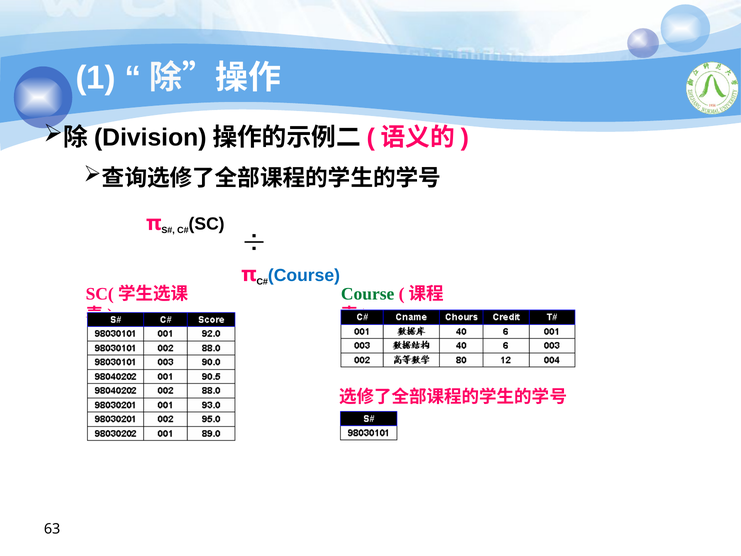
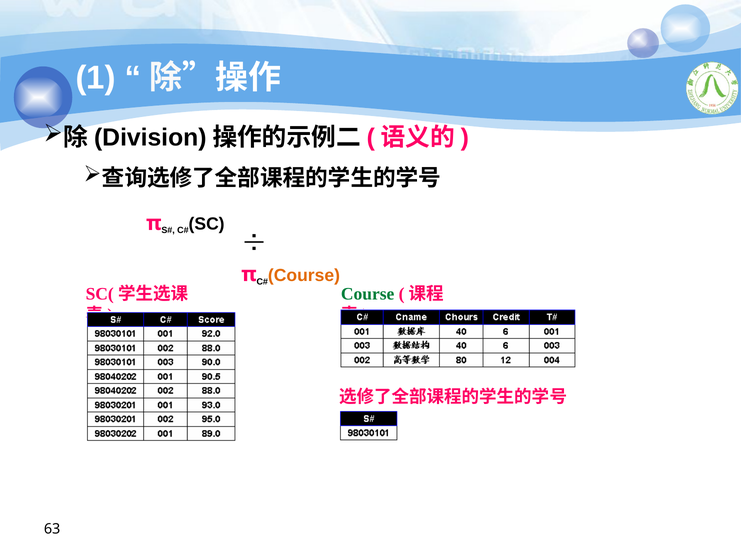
Course colour: blue -> orange (304, 275)
